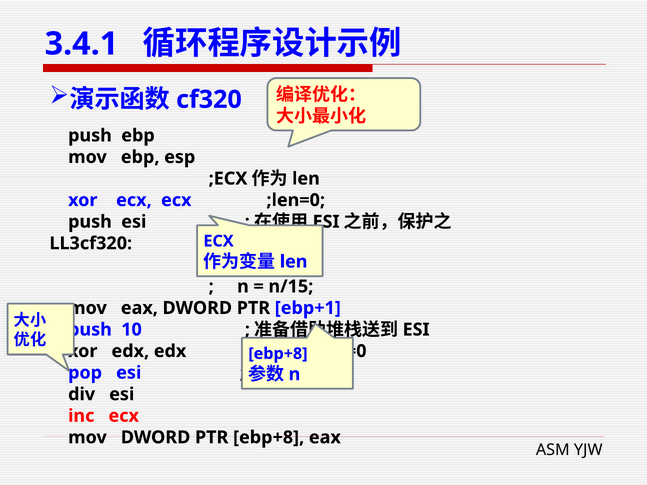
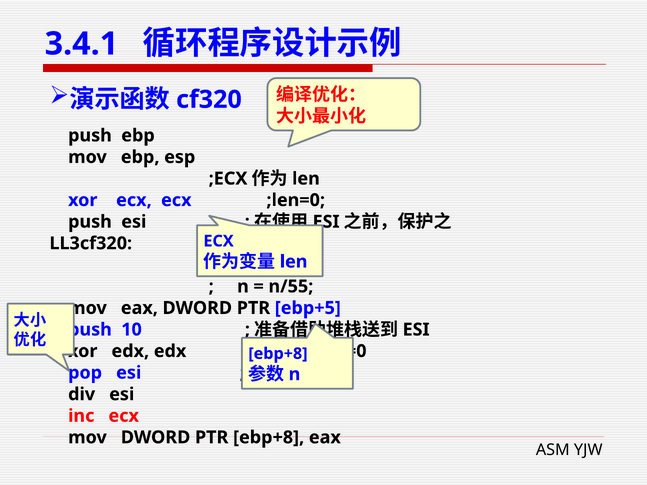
n/15: n/15 -> n/55 (291, 287)
ebp+1: ebp+1 -> ebp+5 (308, 308)
